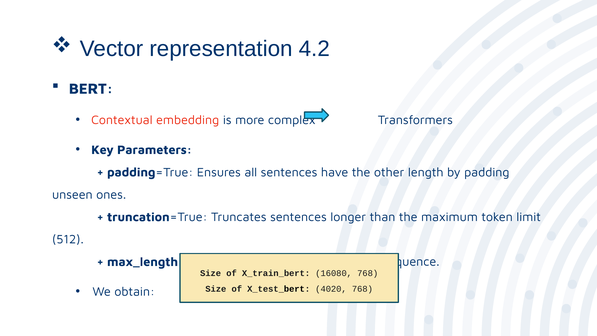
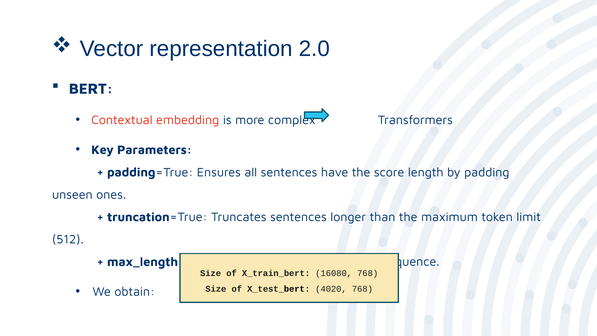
4.2: 4.2 -> 2.0 (314, 49)
other: other -> score (389, 172)
